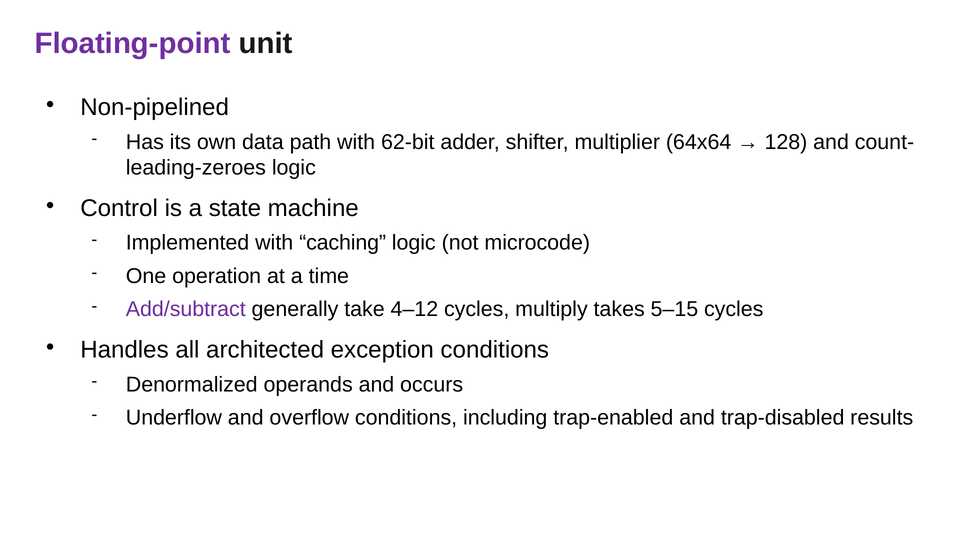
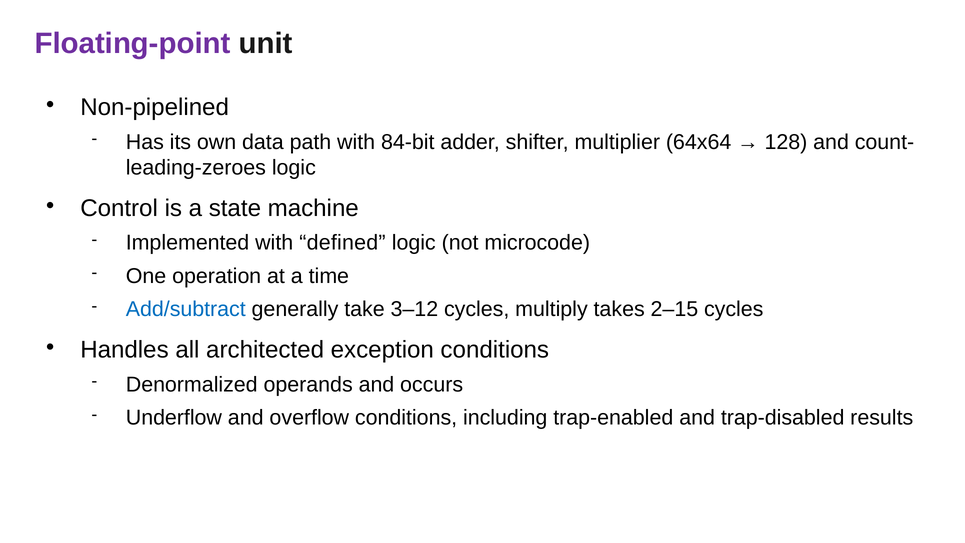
62-bit: 62-bit -> 84-bit (408, 142)
caching: caching -> defined (342, 243)
Add/subtract colour: purple -> blue (186, 309)
4–12: 4–12 -> 3–12 (414, 309)
5–15: 5–15 -> 2–15 (674, 309)
